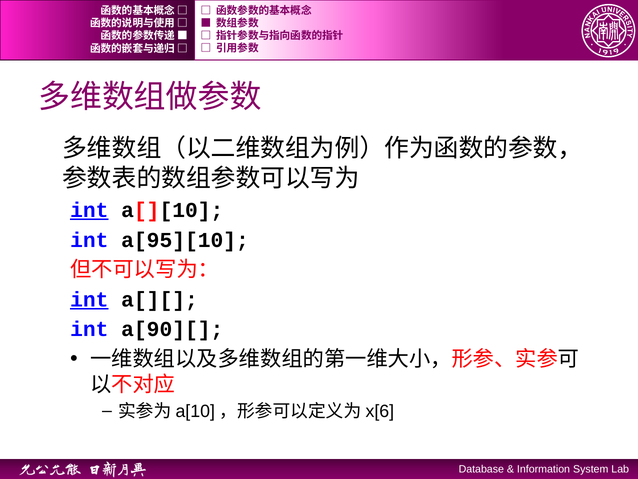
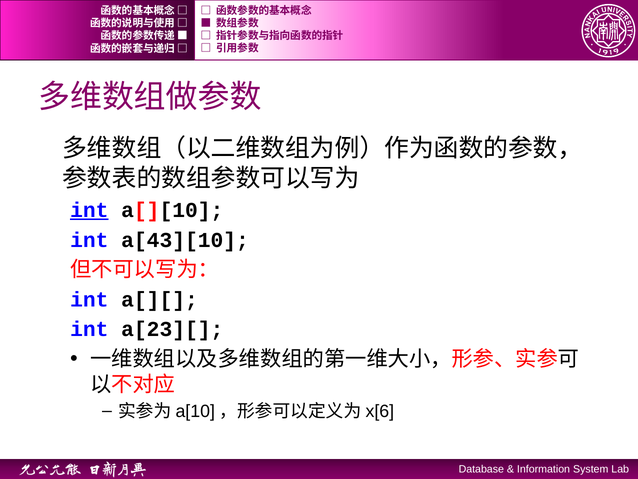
a[95][10: a[95][10 -> a[43][10 (185, 240)
int underline: present -> none (89, 299)
a[90][: a[90][ -> a[23][ (172, 329)
